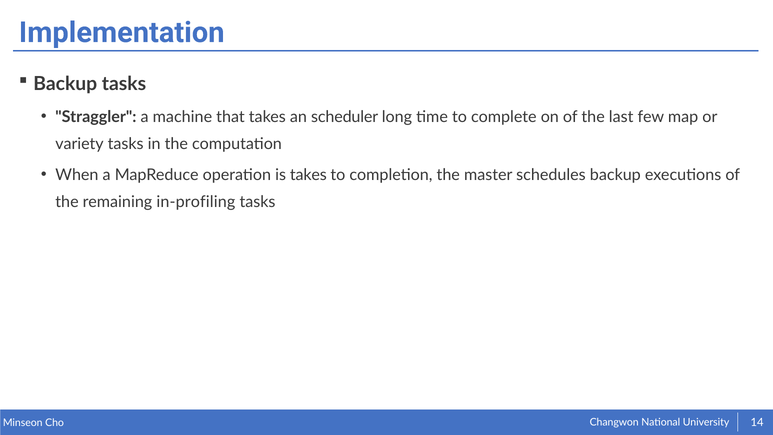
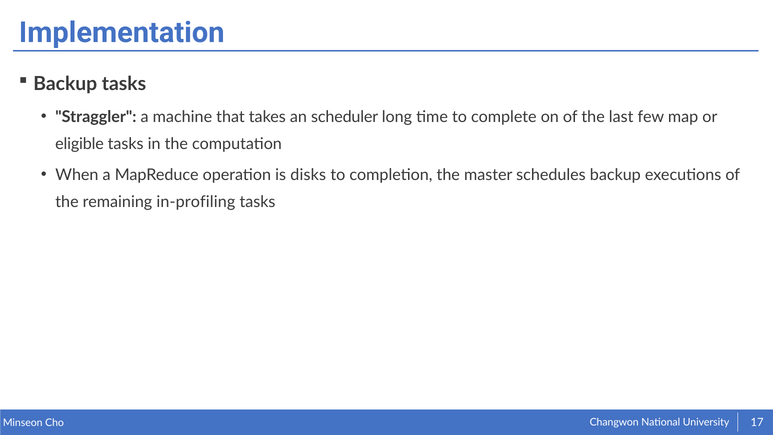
variety: variety -> eligible (80, 144)
is takes: takes -> disks (308, 175)
14: 14 -> 17 (757, 422)
